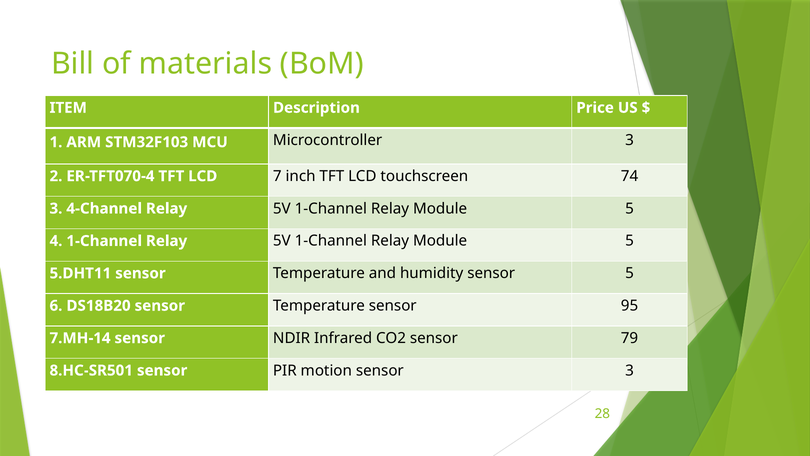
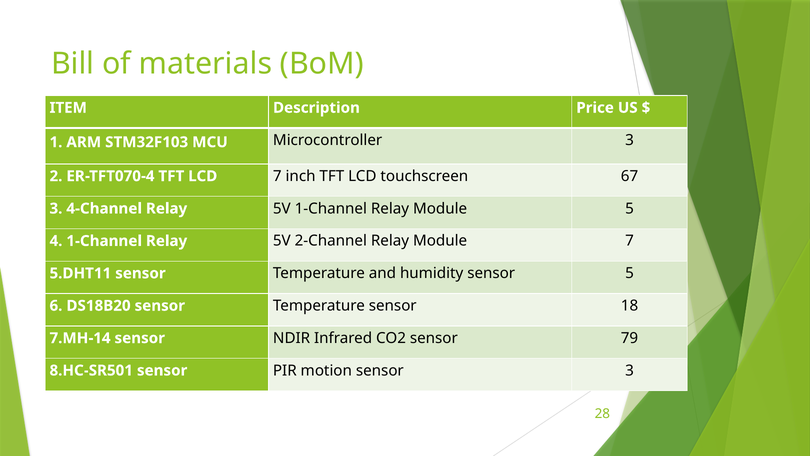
74: 74 -> 67 (630, 176)
1-Channel Relay 5V 1-Channel: 1-Channel -> 2-Channel (331, 241)
5: 5 -> 7 (630, 241)
95: 95 -> 18 (630, 305)
